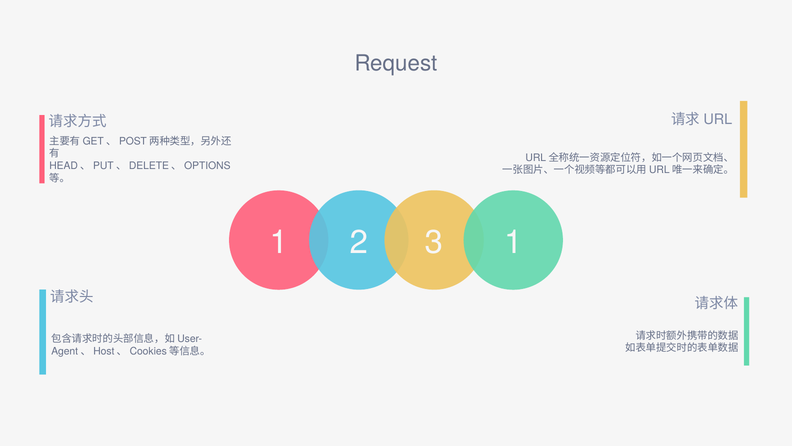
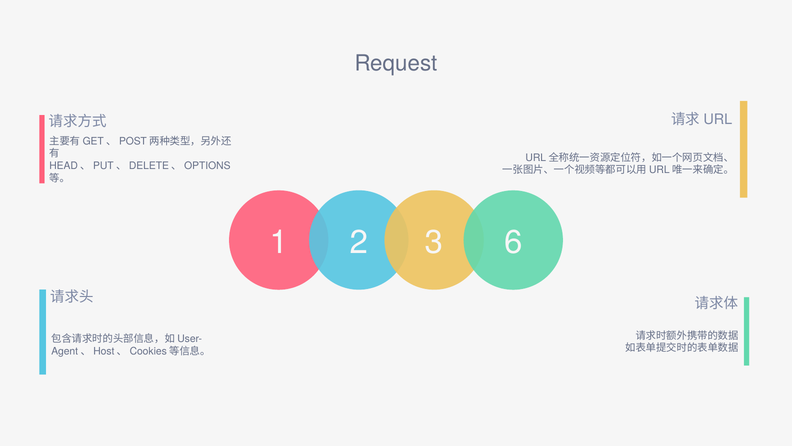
3 1: 1 -> 6 (513, 242)
